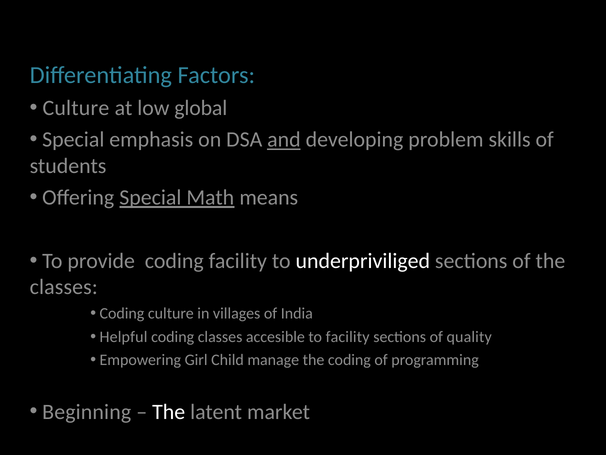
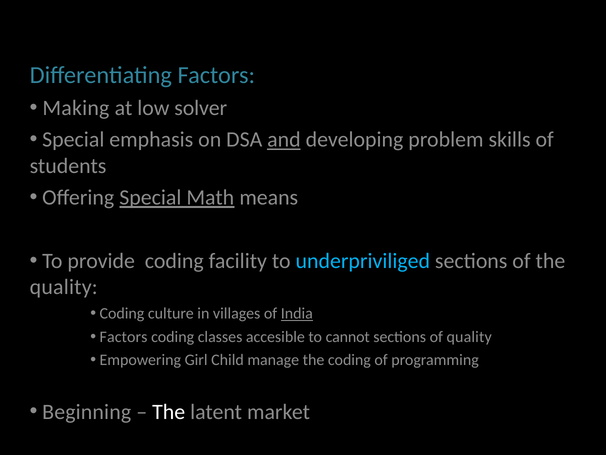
Culture: Culture -> Making (76, 108)
global: global -> solver (201, 108)
underpriviliged colour: white -> light blue (363, 261)
classes: classes -> quality (64, 287)
India underline: none -> present (297, 313)
Helpful: Helpful -> Factors (124, 336)
to facility: facility -> cannot (348, 336)
